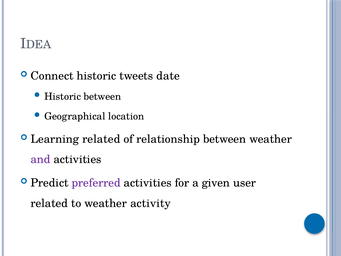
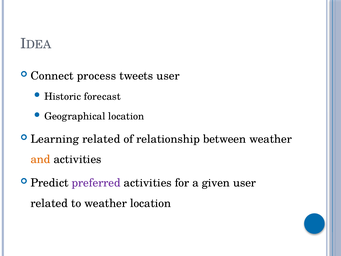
Connect historic: historic -> process (96, 76)
tweets date: date -> user (168, 76)
Historic between: between -> forecast (102, 96)
and colour: purple -> orange (41, 159)
weather activity: activity -> location (151, 203)
